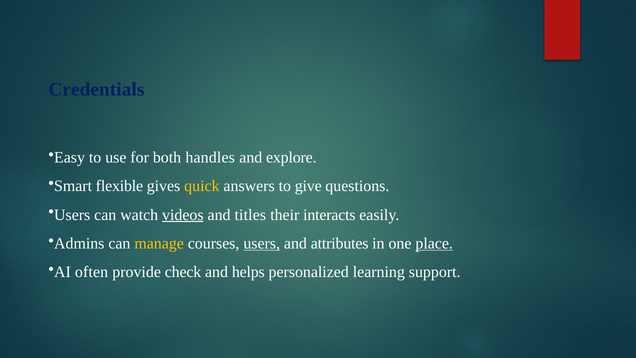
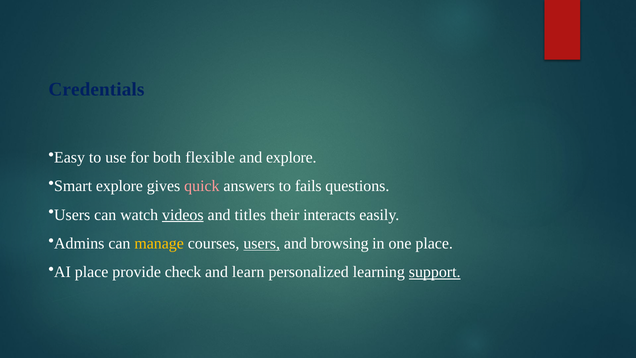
handles: handles -> flexible (210, 157)
Smart flexible: flexible -> explore (119, 186)
quick colour: yellow -> pink (202, 186)
give: give -> fails (308, 186)
attributes: attributes -> browsing (340, 243)
place underline: present -> none (434, 243)
AI often: often -> place (92, 272)
helps: helps -> learn (248, 272)
support underline: none -> present (435, 272)
